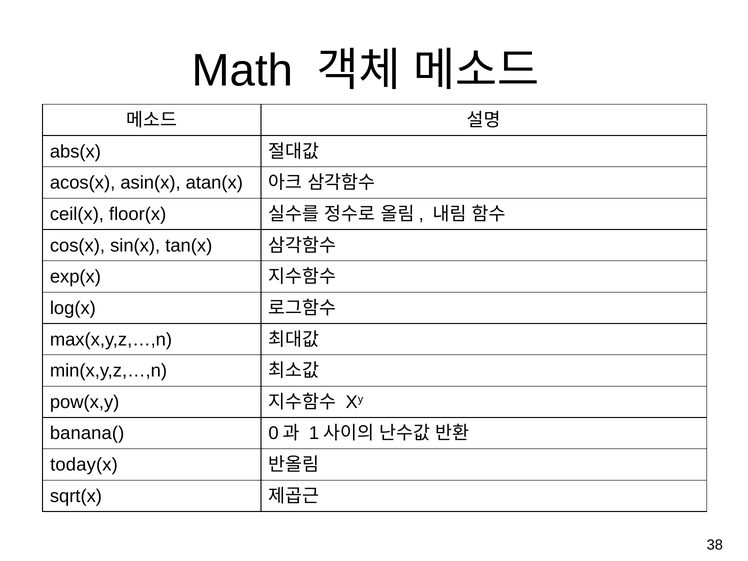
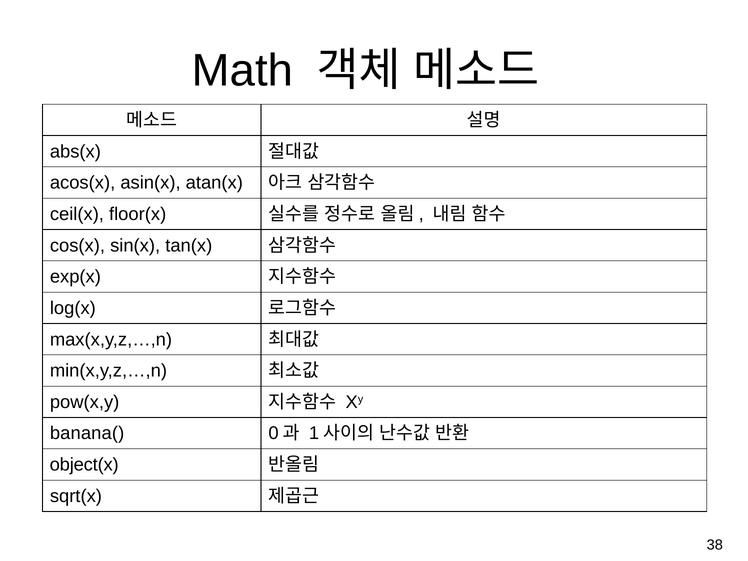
today(x: today(x -> object(x (84, 465)
